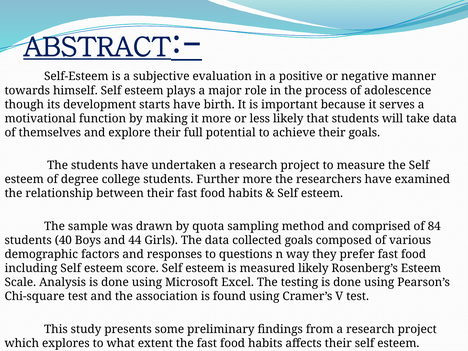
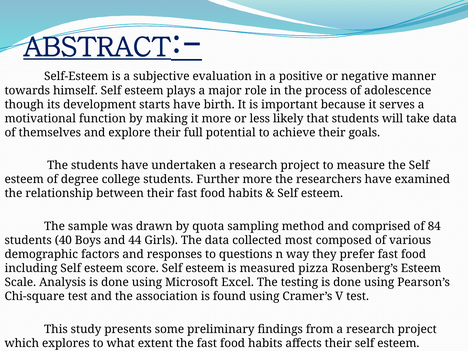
collected goals: goals -> most (299, 240)
measured likely: likely -> pizza (313, 268)
